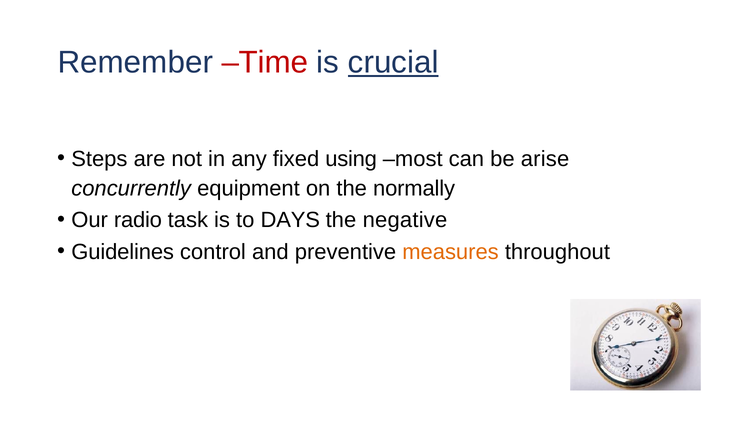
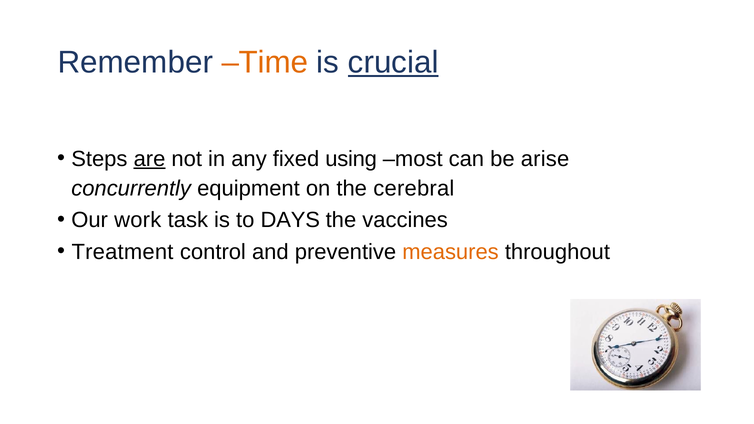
Time colour: red -> orange (265, 63)
are underline: none -> present (149, 159)
normally: normally -> cerebral (414, 189)
radio: radio -> work (138, 220)
negative: negative -> vaccines (405, 220)
Guidelines: Guidelines -> Treatment (122, 252)
